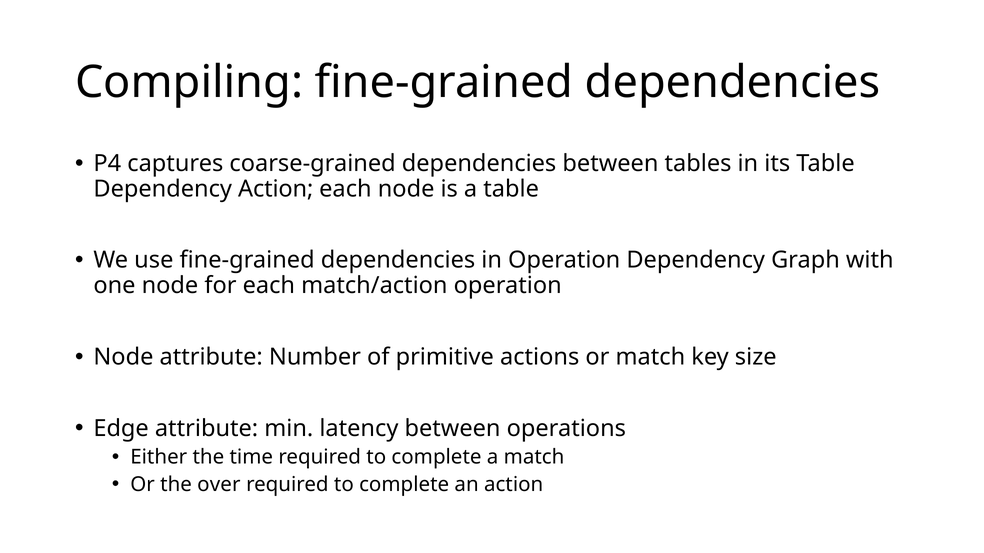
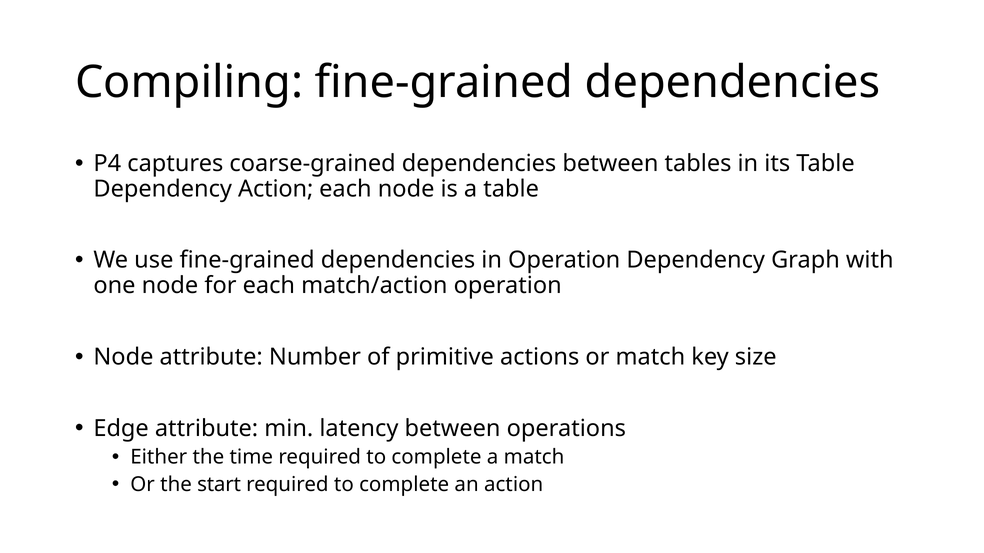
over: over -> start (219, 485)
